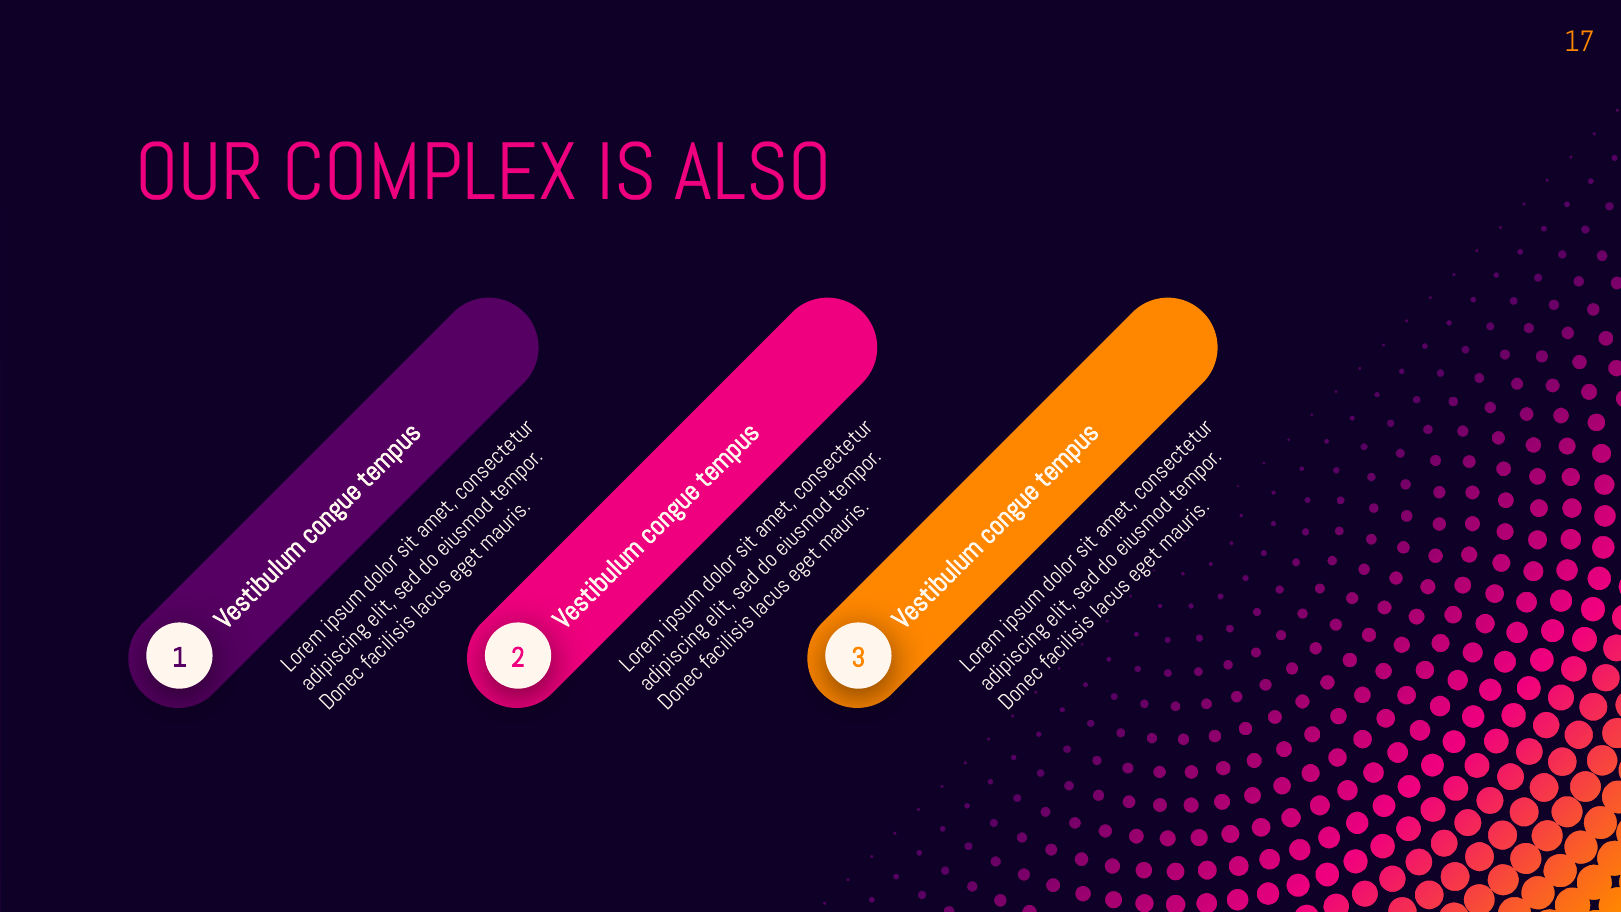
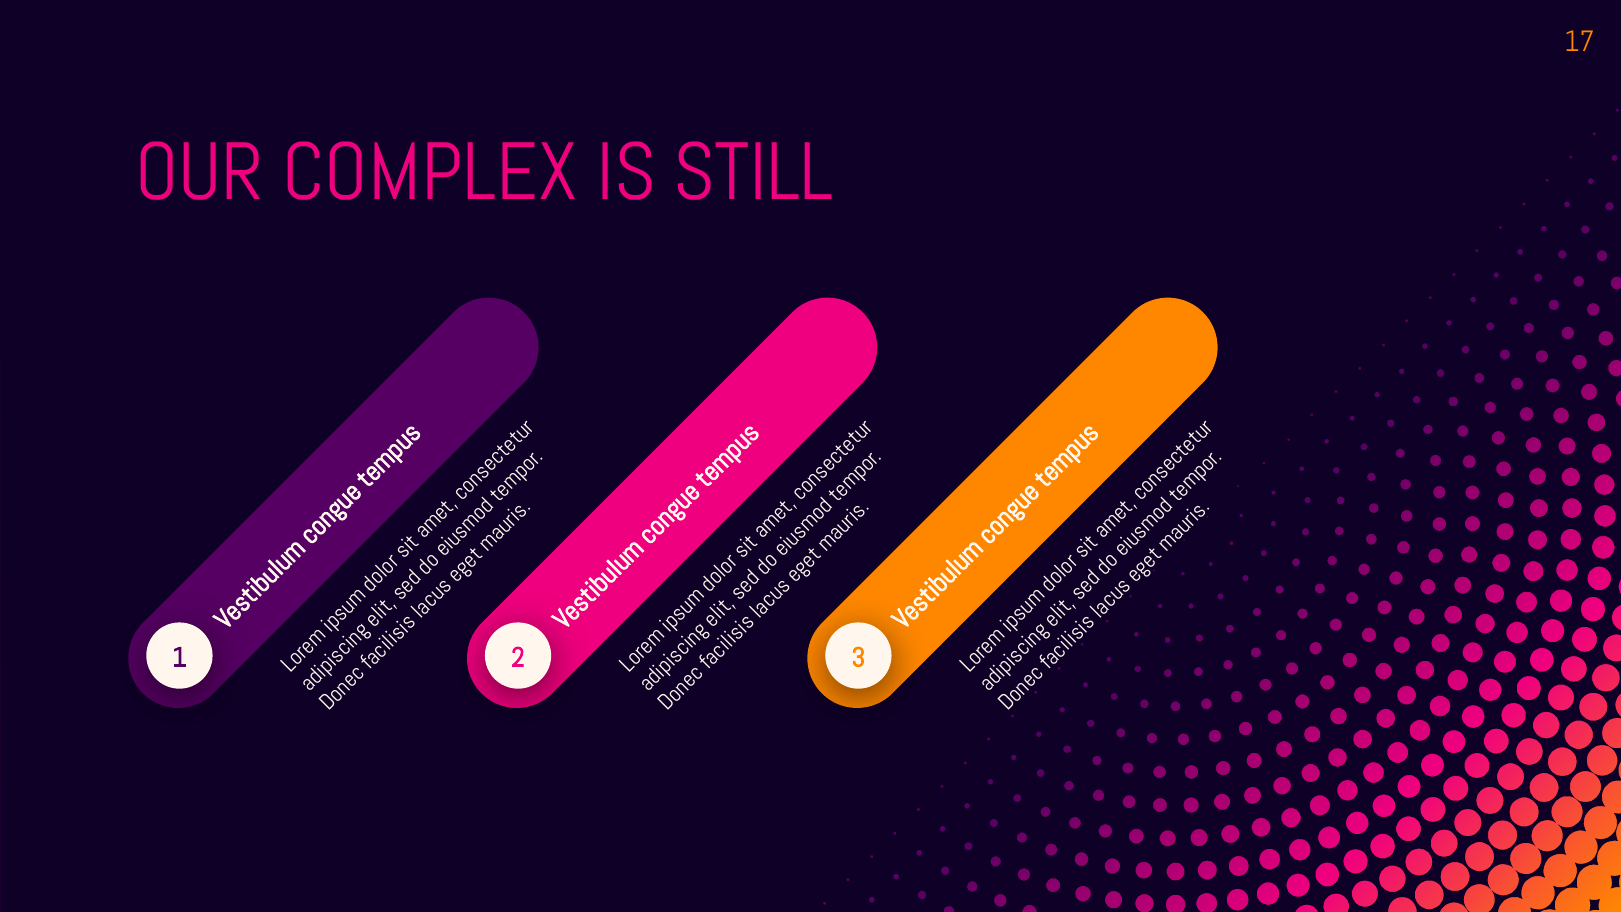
ALSO: ALSO -> STILL (754, 172)
